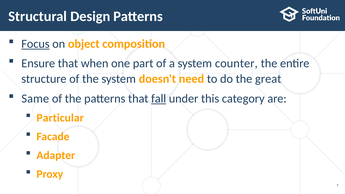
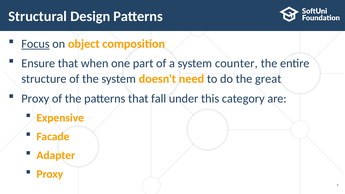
Same: Same -> Proxy (35, 99)
fall underline: present -> none (159, 99)
Particular: Particular -> Expensive (60, 118)
